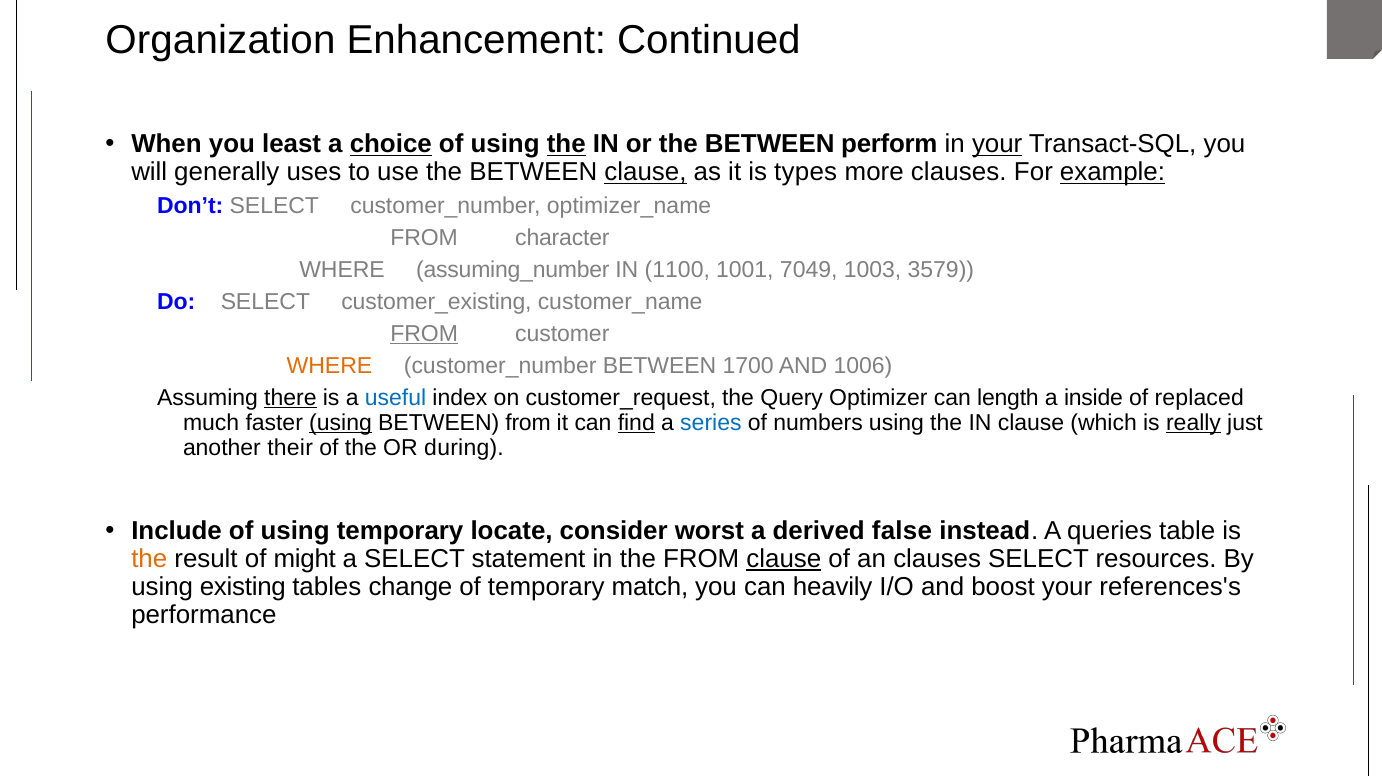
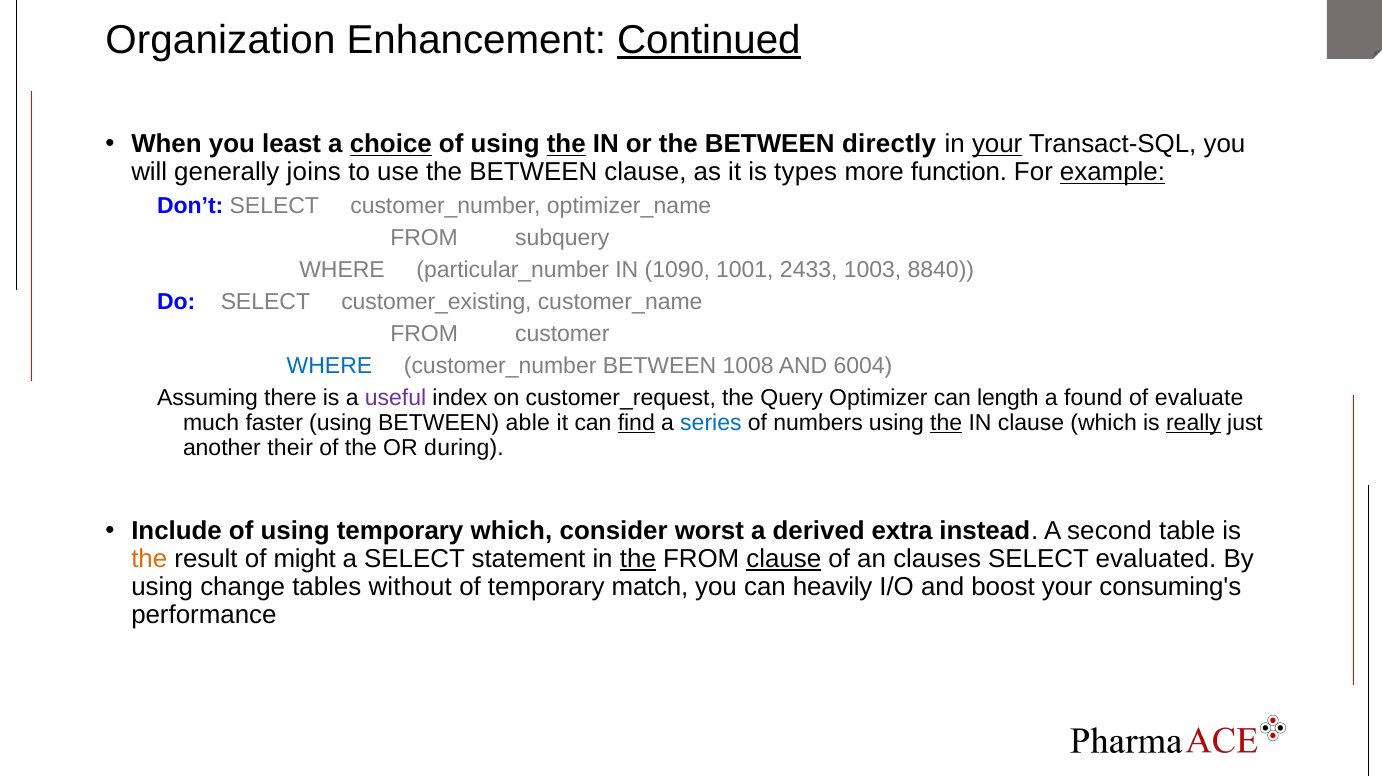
Continued underline: none -> present (709, 40)
perform: perform -> directly (889, 144)
uses: uses -> joins (314, 172)
clause underline: present -> none (646, 172)
more clauses: clauses -> function (959, 172)
character: character -> subquery (562, 238)
assuming_number: assuming_number -> particular_number (513, 270)
1100: 1100 -> 1090 (677, 270)
7049: 7049 -> 2433 (809, 270)
3579: 3579 -> 8840 (941, 270)
FROM underline: present -> none (424, 334)
WHERE colour: orange -> blue (329, 366)
1700: 1700 -> 1008 (748, 366)
1006: 1006 -> 6004 (863, 366)
there underline: present -> none (290, 398)
useful colour: blue -> purple (396, 398)
inside: inside -> found (1093, 398)
replaced: replaced -> evaluate (1199, 398)
using underline: present -> none (341, 423)
BETWEEN from: from -> able (528, 423)
the underline: none -> present (946, 423)
temporary locate: locate -> which (511, 531)
false: false -> extra (902, 531)
queries: queries -> second (1109, 531)
the underline: none -> present (638, 559)
resources: resources -> evaluated (1156, 559)
existing: existing -> change (243, 587)
change: change -> without (410, 587)
references's: references's -> consuming's (1170, 587)
